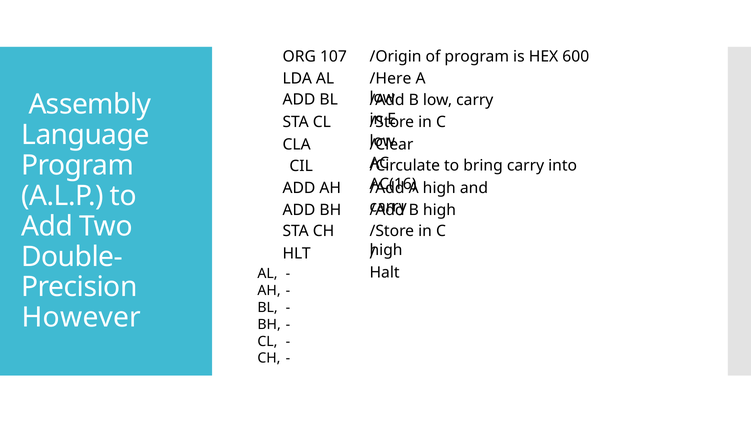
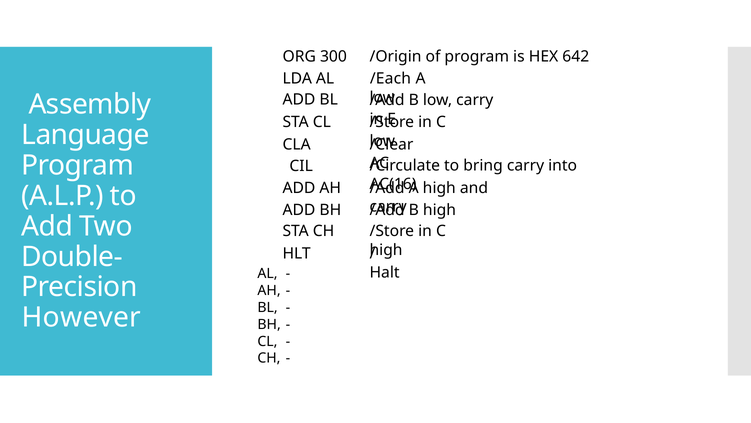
107: 107 -> 300 (333, 56)
600: 600 -> 642 (576, 56)
/Here: /Here -> /Each (390, 79)
